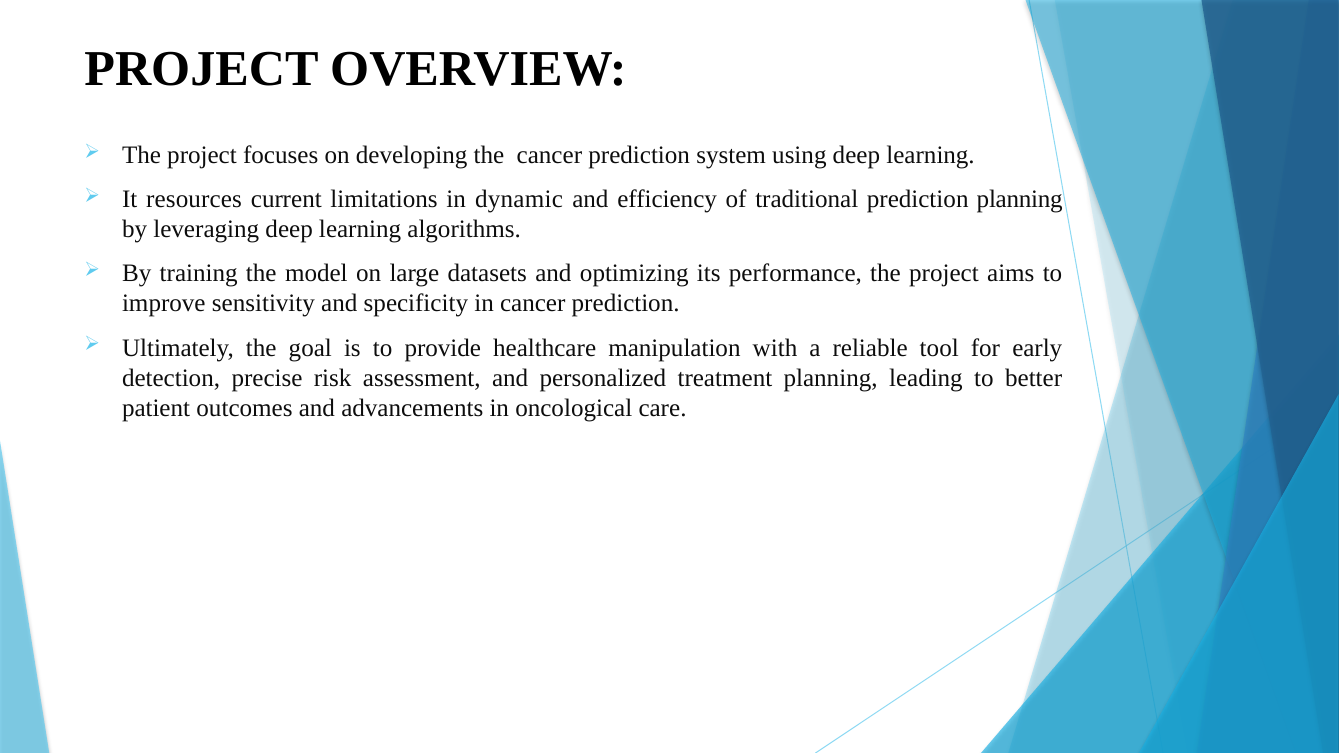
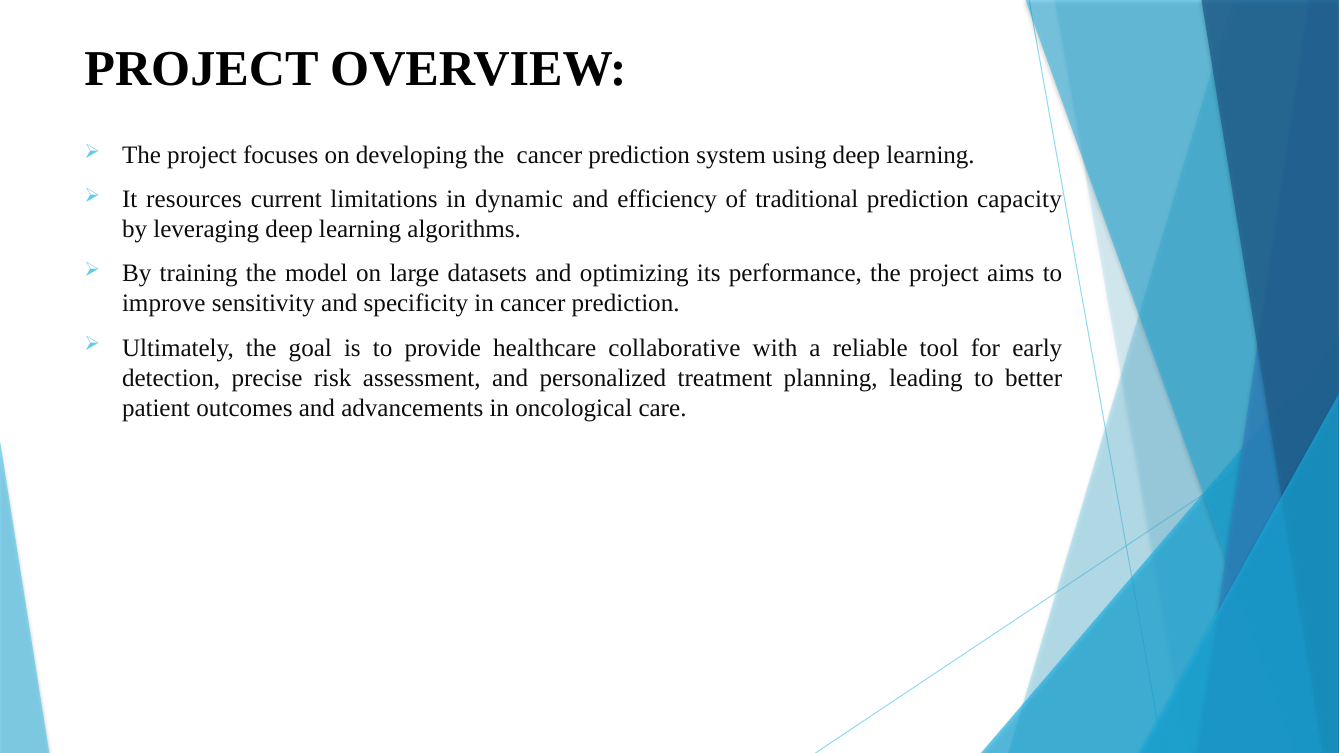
prediction planning: planning -> capacity (1020, 199)
manipulation: manipulation -> collaborative (674, 348)
